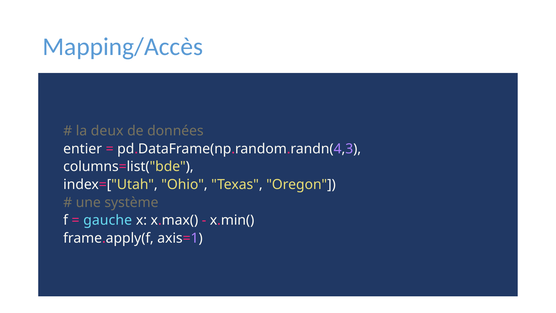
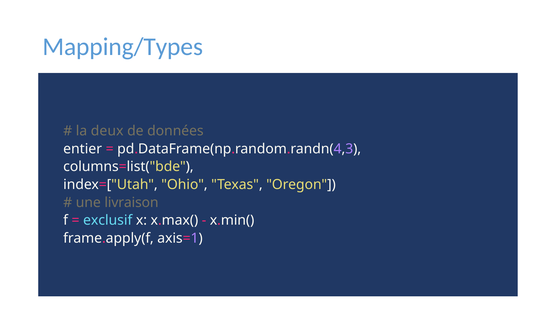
Mapping/Accès: Mapping/Accès -> Mapping/Types (123, 47)
système: système -> livraison (131, 202)
gauche: gauche -> exclusif (108, 220)
